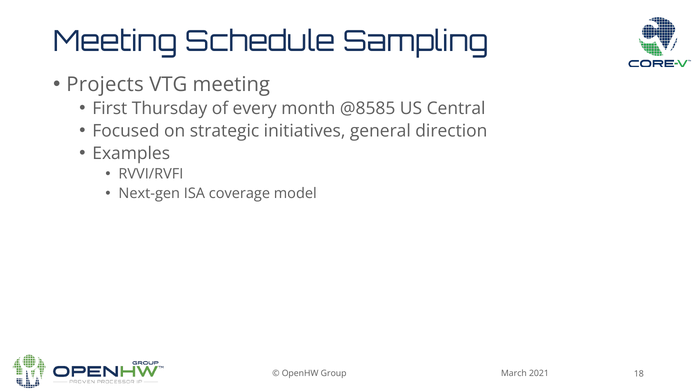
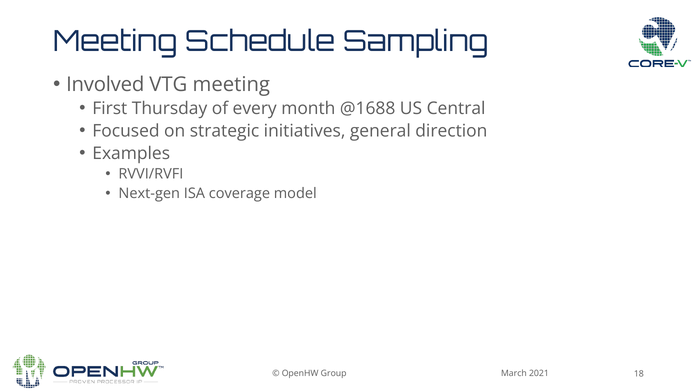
Projects: Projects -> Involved (105, 84)
@8585: @8585 -> @1688 (368, 108)
